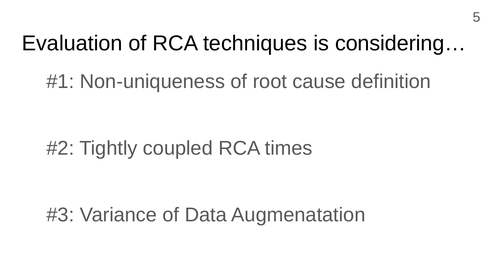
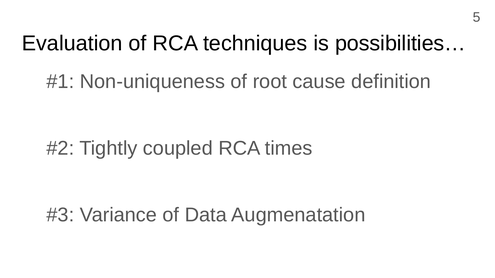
considering…: considering… -> possibilities… (400, 44)
